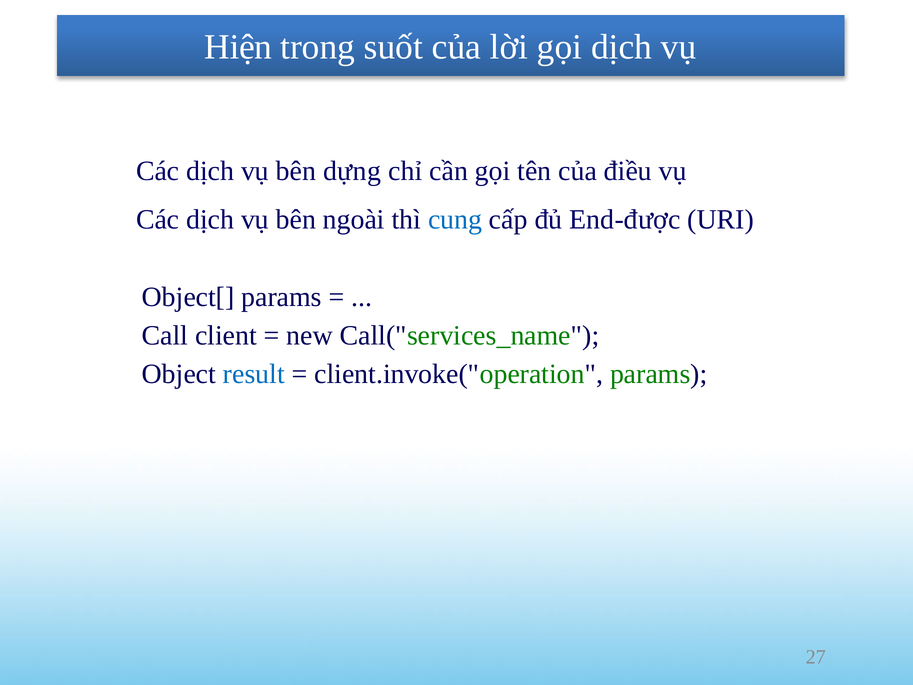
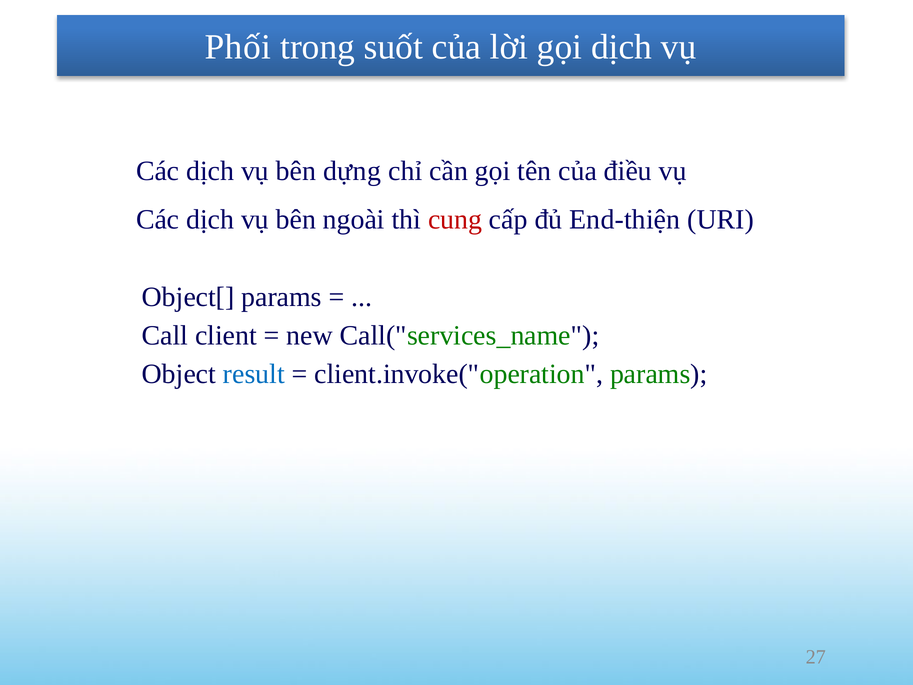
Hiện: Hiện -> Phối (238, 47)
cung colour: blue -> red (455, 219)
End-được: End-được -> End-thiện (625, 219)
